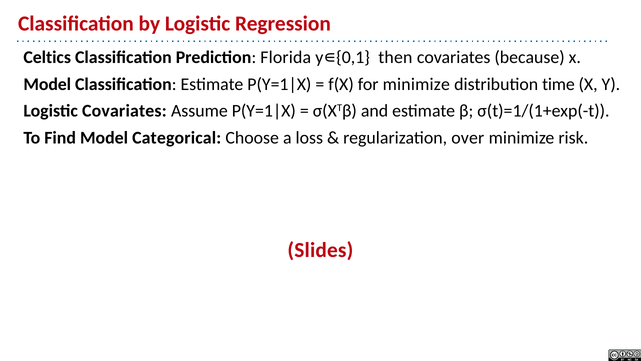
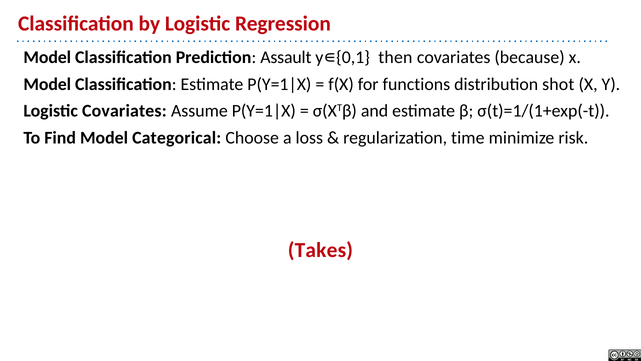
Celtics: Celtics -> Model (47, 57)
Florida: Florida -> Assault (286, 57)
for minimize: minimize -> functions (416, 84)
time: time -> shot (558, 84)
over: over -> time (468, 138)
Slides: Slides -> Takes (320, 250)
